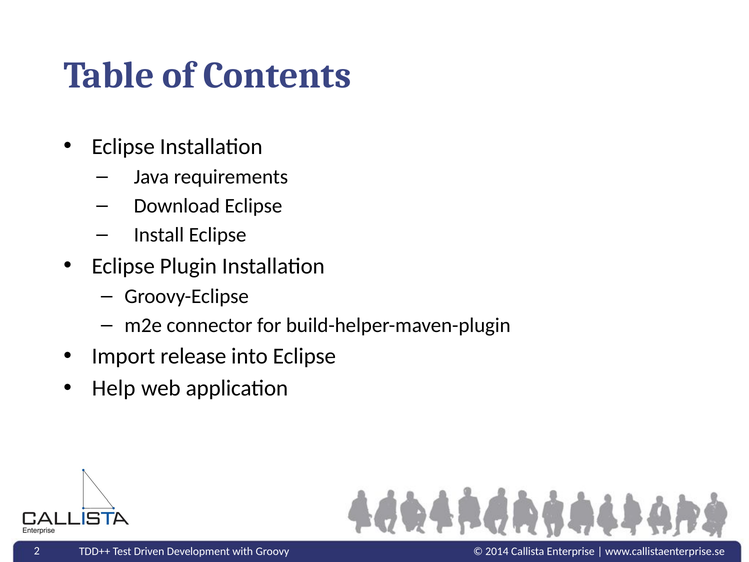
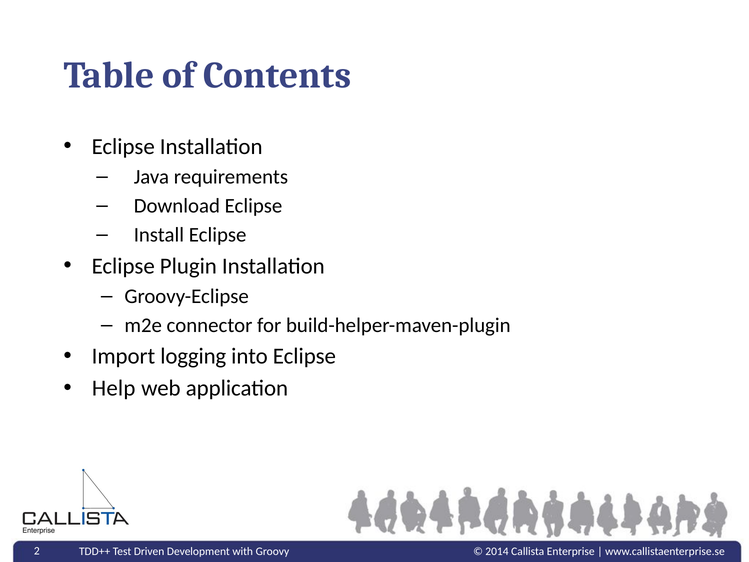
release: release -> logging (193, 356)
